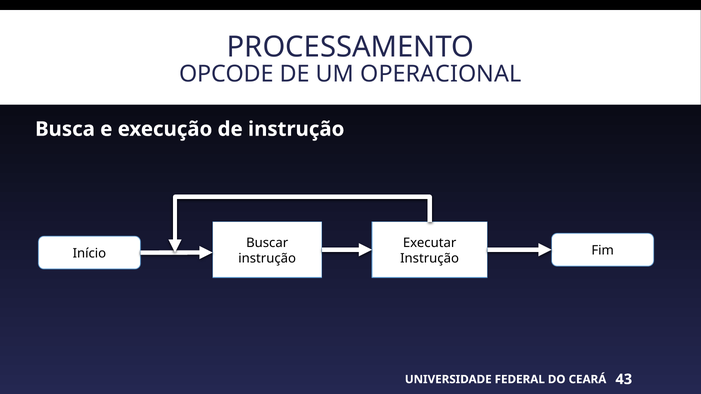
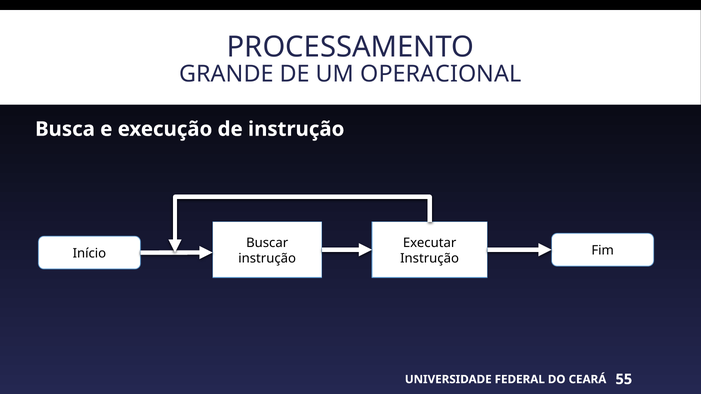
OPCODE: OPCODE -> GRANDE (226, 74)
43: 43 -> 55 (624, 380)
